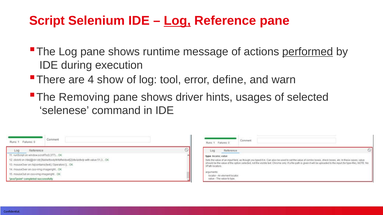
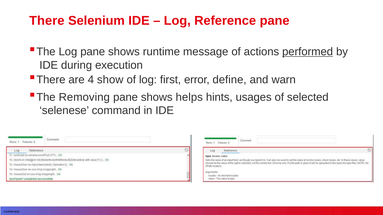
Script: Script -> There (47, 21)
Log underline: present -> none (177, 21)
tool: tool -> first (171, 80)
driver: driver -> helps (189, 97)
